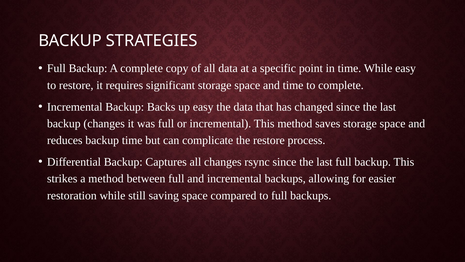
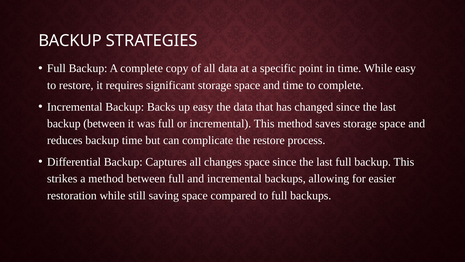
backup changes: changes -> between (104, 123)
changes rsync: rsync -> space (257, 162)
